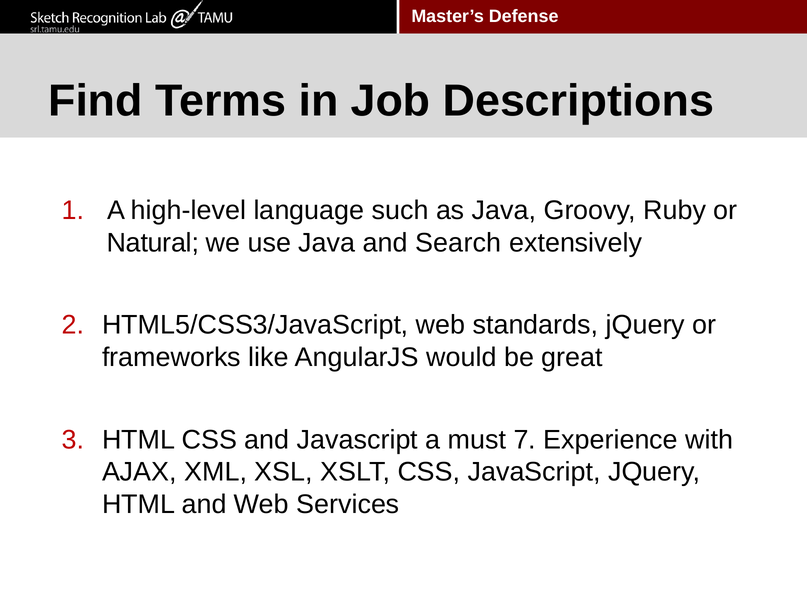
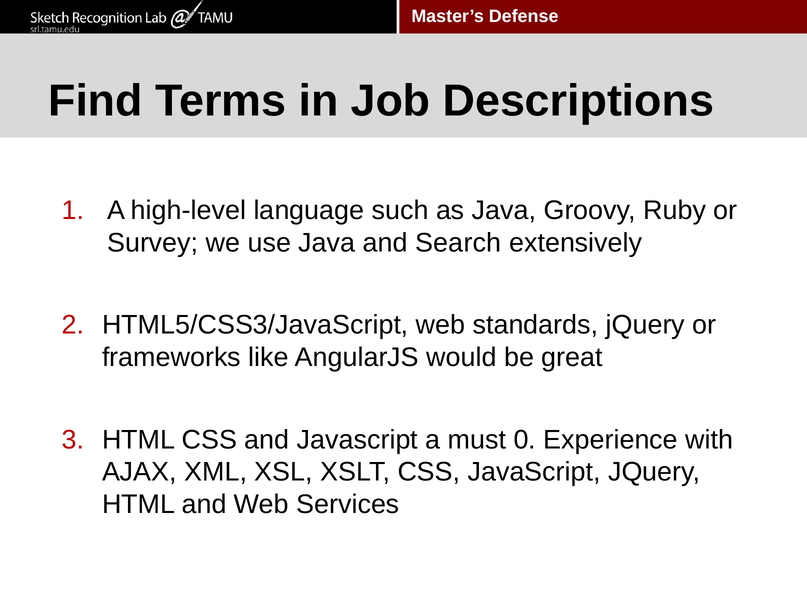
Natural: Natural -> Survey (153, 243)
7: 7 -> 0 (525, 440)
